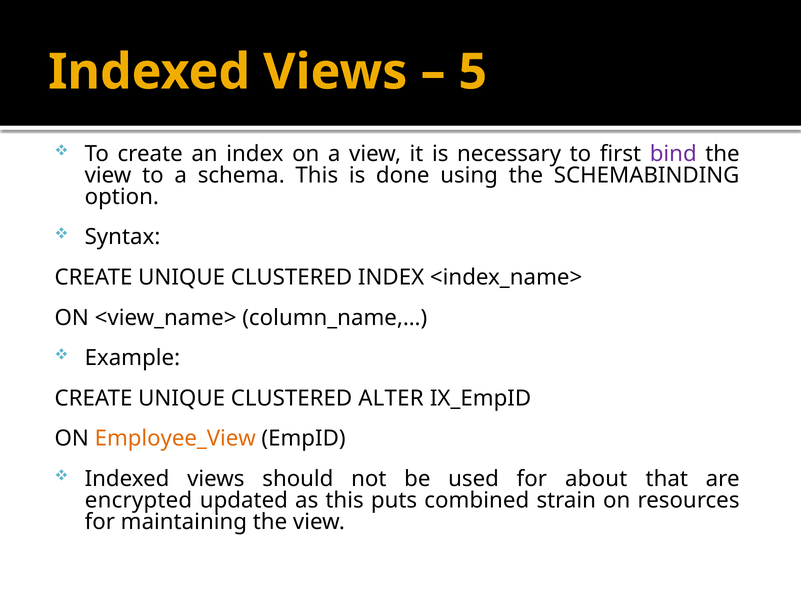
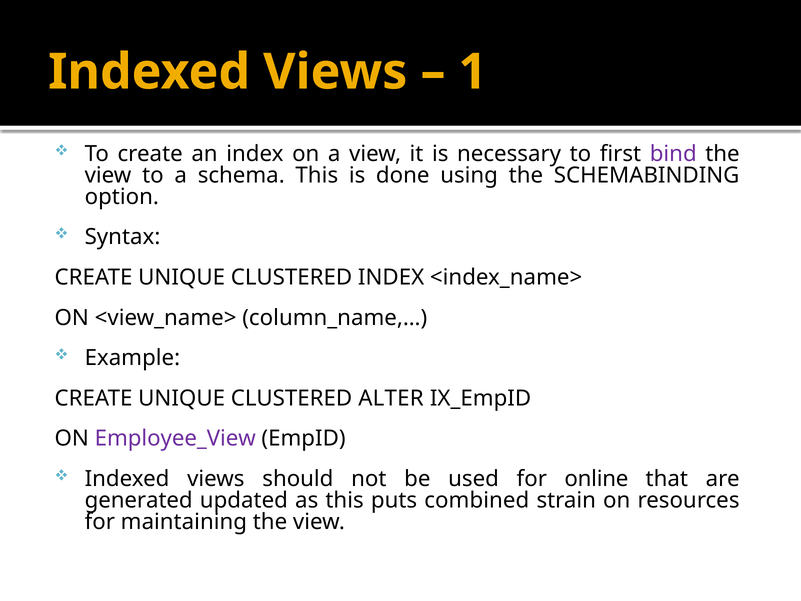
5: 5 -> 1 (473, 72)
Employee_View colour: orange -> purple (175, 438)
about: about -> online (596, 479)
encrypted: encrypted -> generated (139, 500)
